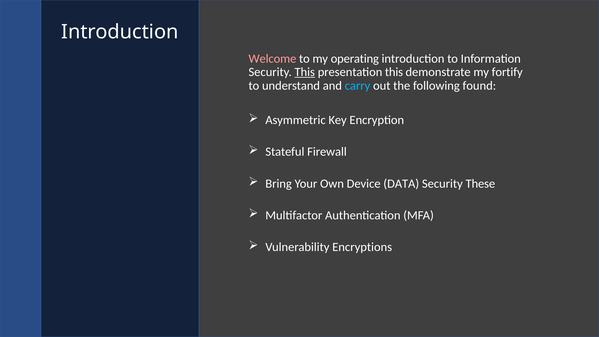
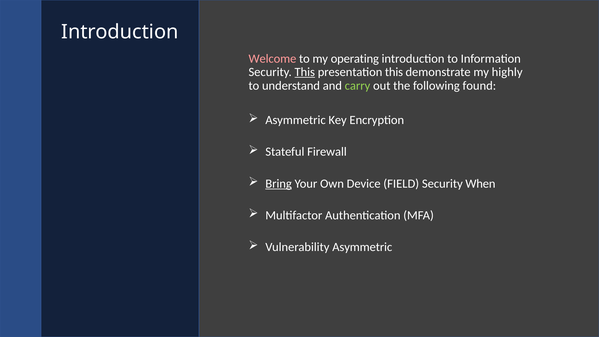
fortify: fortify -> highly (507, 72)
carry colour: light blue -> light green (357, 86)
Bring underline: none -> present (279, 184)
DATA: DATA -> FIELD (401, 184)
These: These -> When (480, 184)
Vulnerability Encryptions: Encryptions -> Asymmetric (362, 247)
